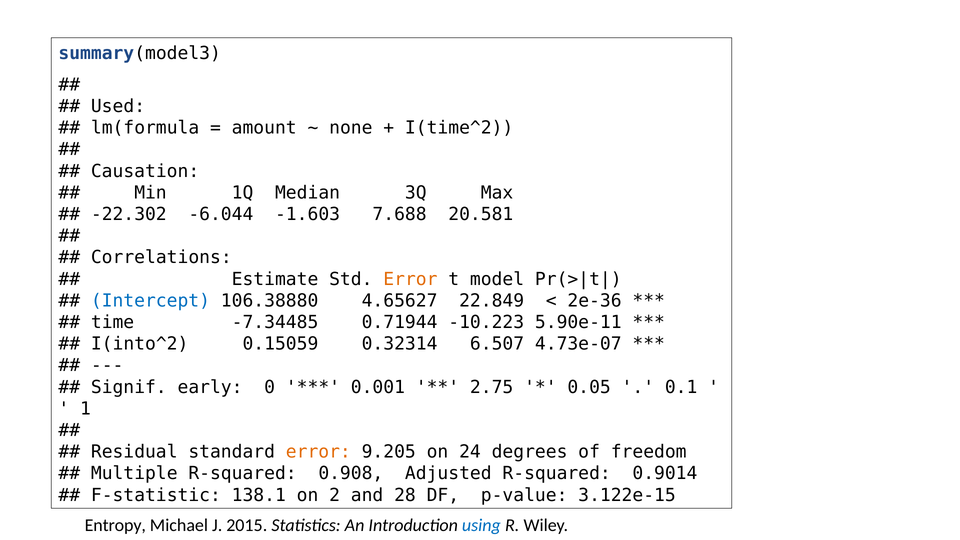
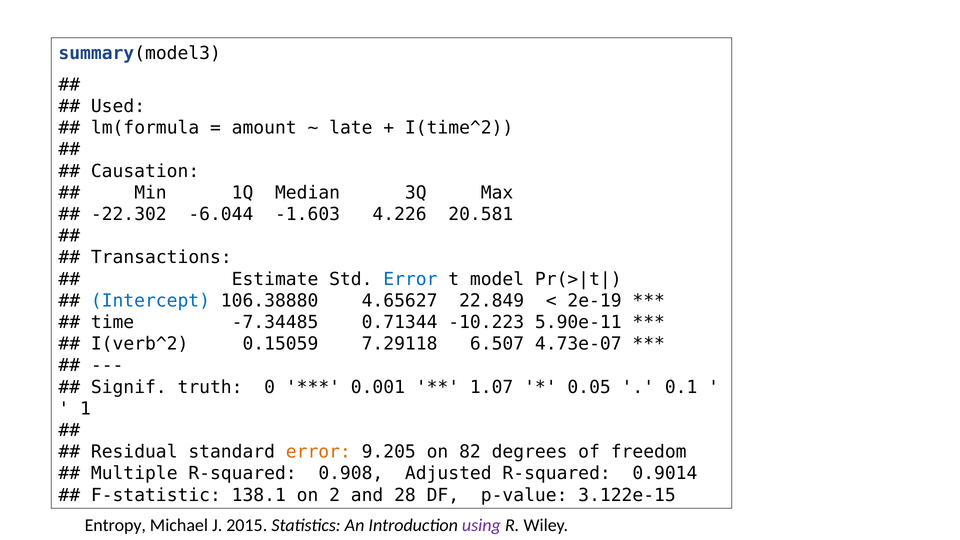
none: none -> late (351, 128)
7.688: 7.688 -> 4.226 (400, 214)
Correlations: Correlations -> Transactions (161, 258)
Error colour: orange -> blue (410, 279)
2e-36: 2e-36 -> 2e-19 (595, 301)
0.71944: 0.71944 -> 0.71344 (400, 322)
I(into^2: I(into^2 -> I(verb^2 (140, 344)
0.32314: 0.32314 -> 7.29118 (400, 344)
early: early -> truth (210, 387)
2.75: 2.75 -> 1.07 (492, 387)
24: 24 -> 82 (470, 452)
using colour: blue -> purple (481, 526)
